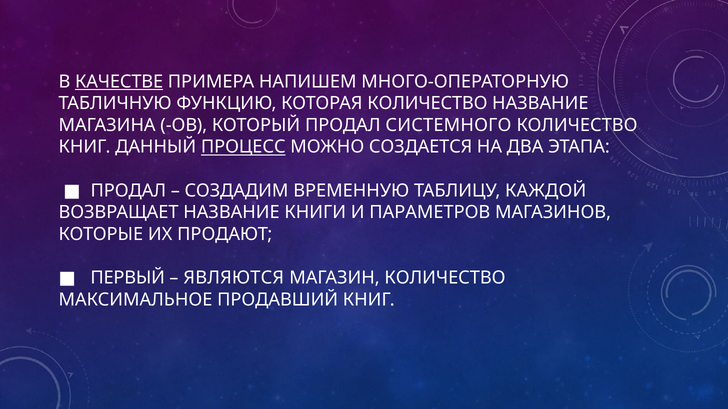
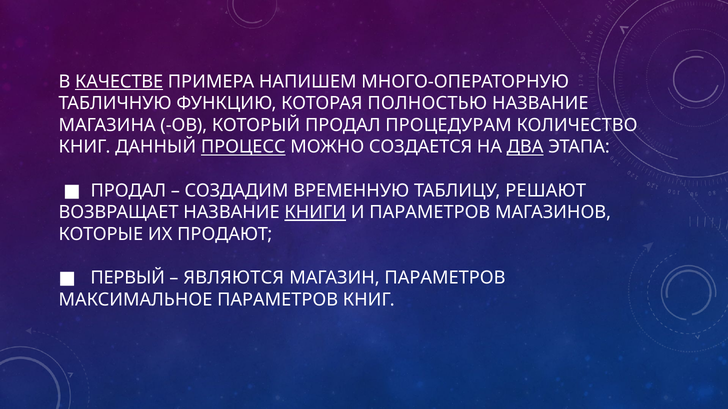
КОТОРАЯ КОЛИЧЕСТВО: КОЛИЧЕСТВО -> ПОЛНОСТЬЮ (427, 103)
СИСТЕМНОГО: СИСТЕМНОГО -> ПРОЦЕДУРАМ (449, 125)
ДВА underline: none -> present (525, 147)
КАЖДОЙ: КАЖДОЙ -> РЕШАЮТ (546, 191)
КНИГИ underline: none -> present (315, 213)
МАГАЗИН КОЛИЧЕСТВО: КОЛИЧЕСТВО -> ПАРАМЕТРОВ (445, 278)
МАКСИМАЛЬНОЕ ПРОДАВШИЙ: ПРОДАВШИЙ -> ПАРАМЕТРОВ (278, 300)
